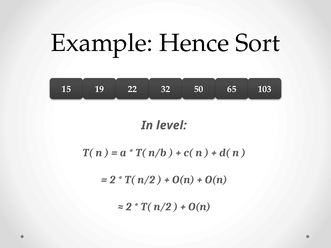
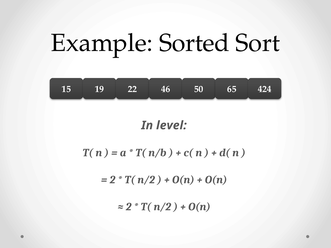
Hence: Hence -> Sorted (194, 43)
32: 32 -> 46 (166, 89)
103: 103 -> 424 (265, 89)
